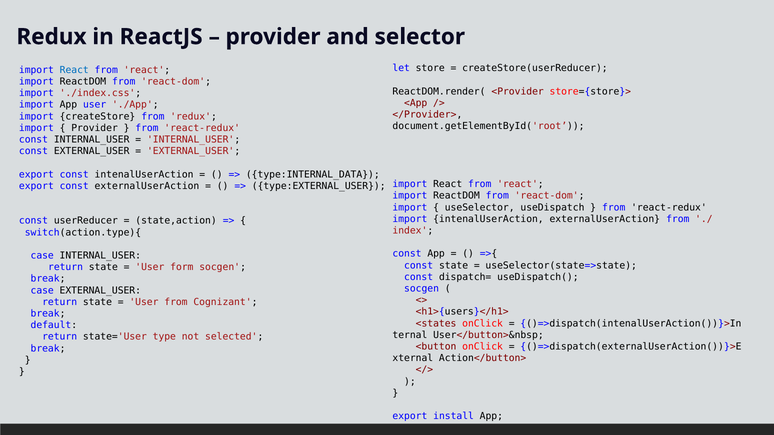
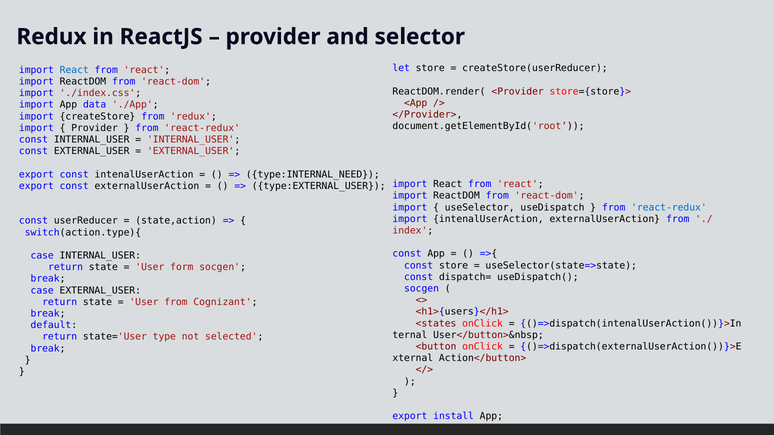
App user: user -> data (95, 105)
type:INTERNAL_DATA: type:INTERNAL_DATA -> type:INTERNAL_NEED (313, 175)
react-redux colour: black -> blue (669, 208)
const state: state -> store (454, 266)
